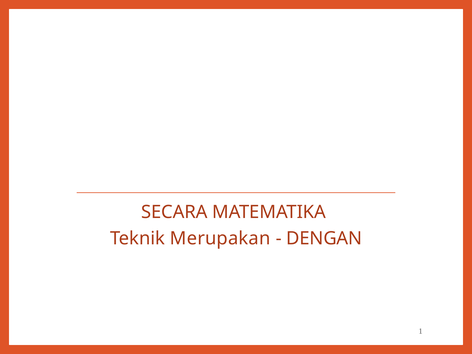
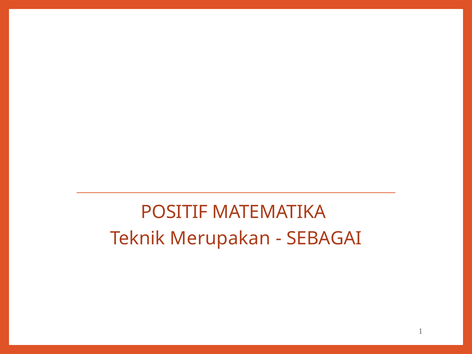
SECARA: SECARA -> POSITIF (174, 212)
DENGAN: DENGAN -> SEBAGAI (324, 238)
